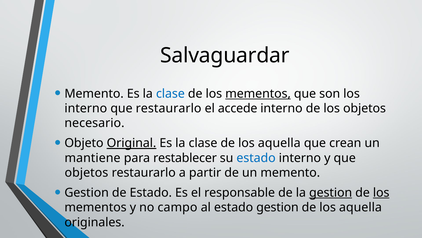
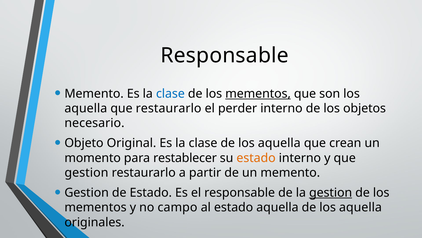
Salvaguardar: Salvaguardar -> Responsable (225, 56)
interno: interno -> aquella (86, 108)
accede: accede -> perder (238, 108)
Original underline: present -> none (131, 143)
mantiene: mantiene -> momento (93, 158)
estado colour: blue -> orange (256, 158)
objetos: objetos -> gestion (86, 172)
los underline: present -> none (381, 192)
estado gestion: gestion -> aquella (277, 207)
